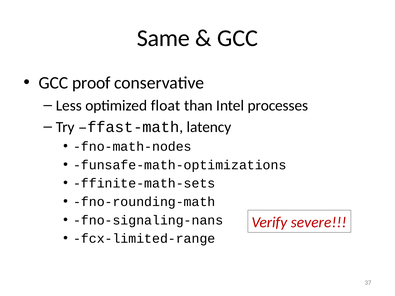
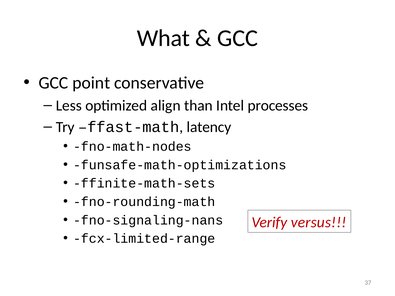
Same: Same -> What (163, 38)
proof: proof -> point (91, 83)
float: float -> align (166, 106)
severe: severe -> versus (319, 223)
